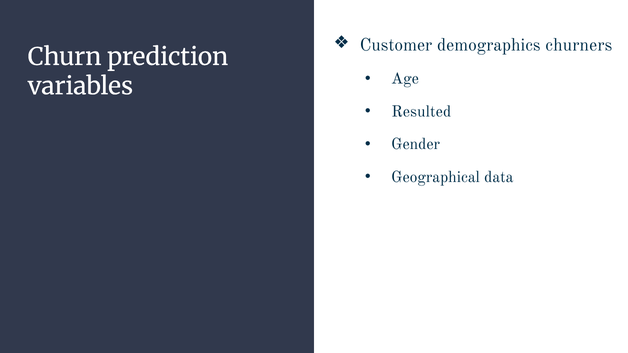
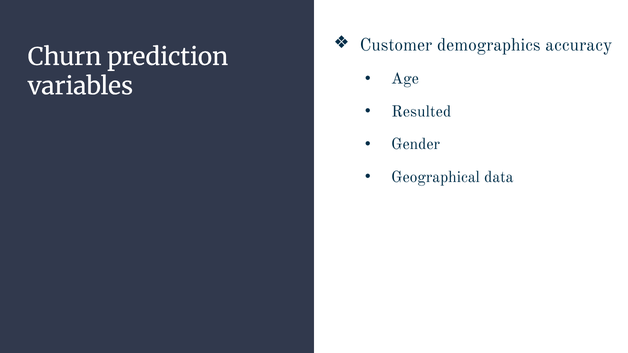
churners: churners -> accuracy (579, 45)
